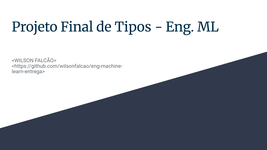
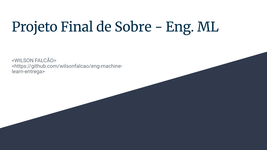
Tipos: Tipos -> Sobre (133, 27)
